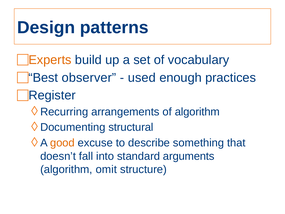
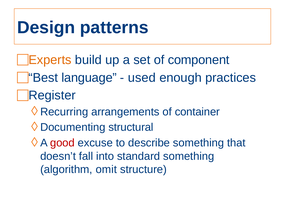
vocabulary: vocabulary -> component (199, 60)
observer: observer -> language (89, 78)
of algorithm: algorithm -> container (197, 112)
good colour: orange -> red (62, 143)
standard arguments: arguments -> something (189, 156)
